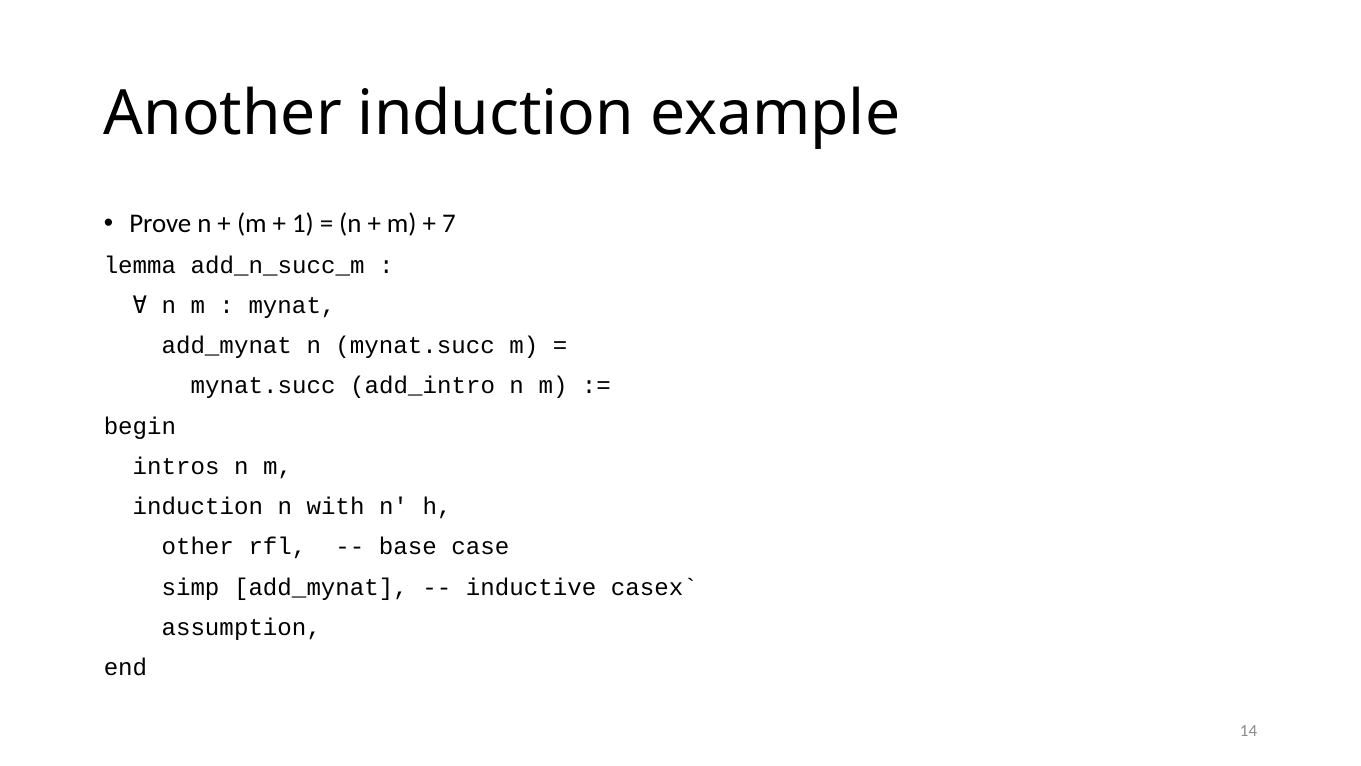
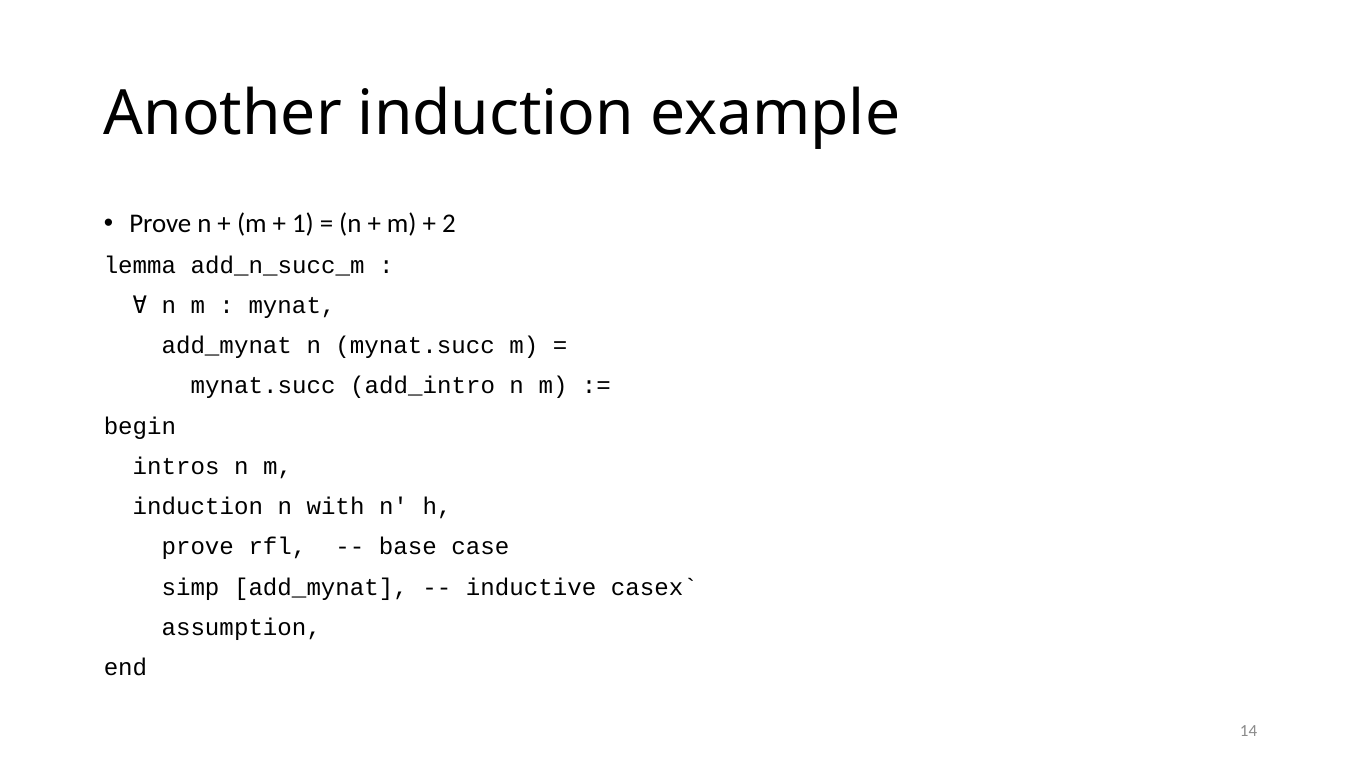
7: 7 -> 2 (449, 223)
other: other -> prove (198, 547)
